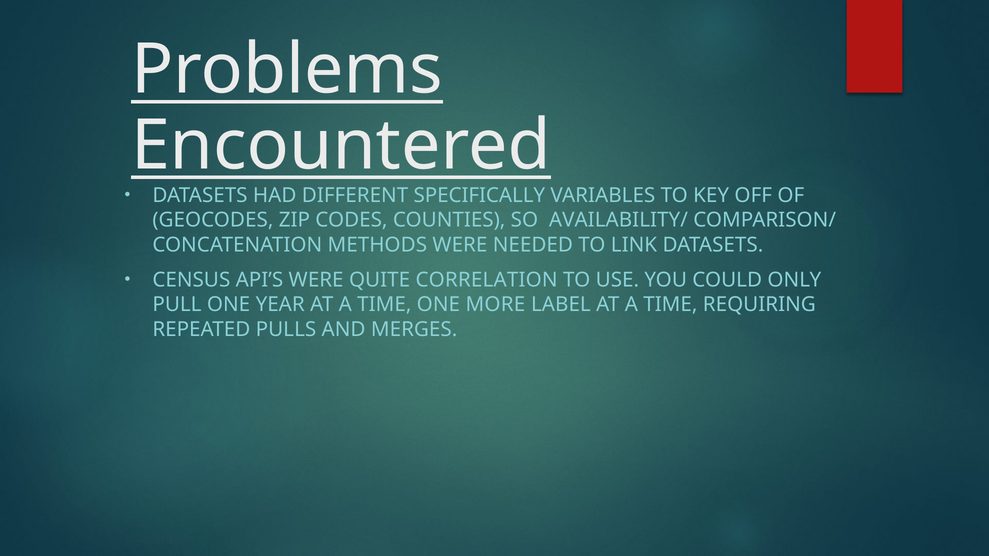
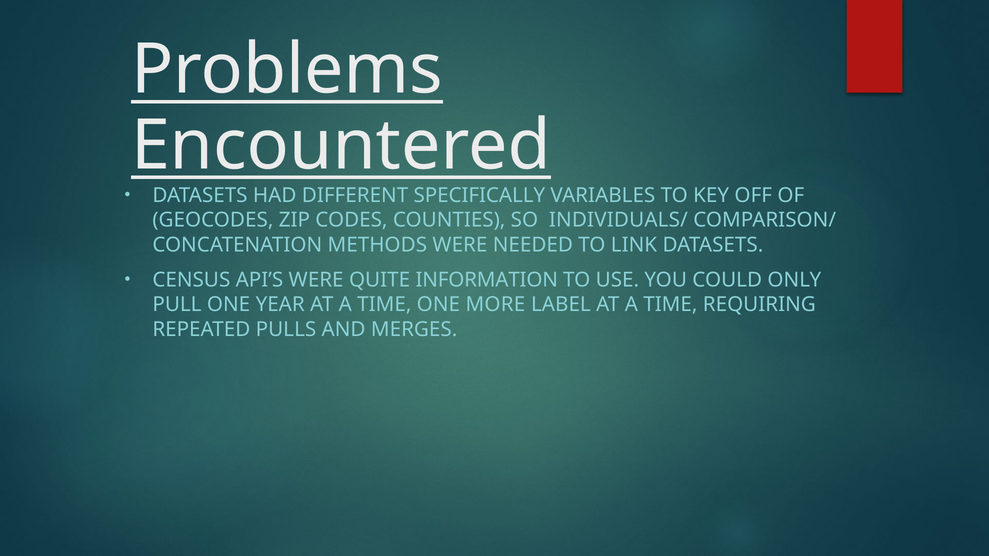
AVAILABILITY/: AVAILABILITY/ -> INDIVIDUALS/ (618, 220)
CORRELATION: CORRELATION -> INFORMATION (487, 280)
